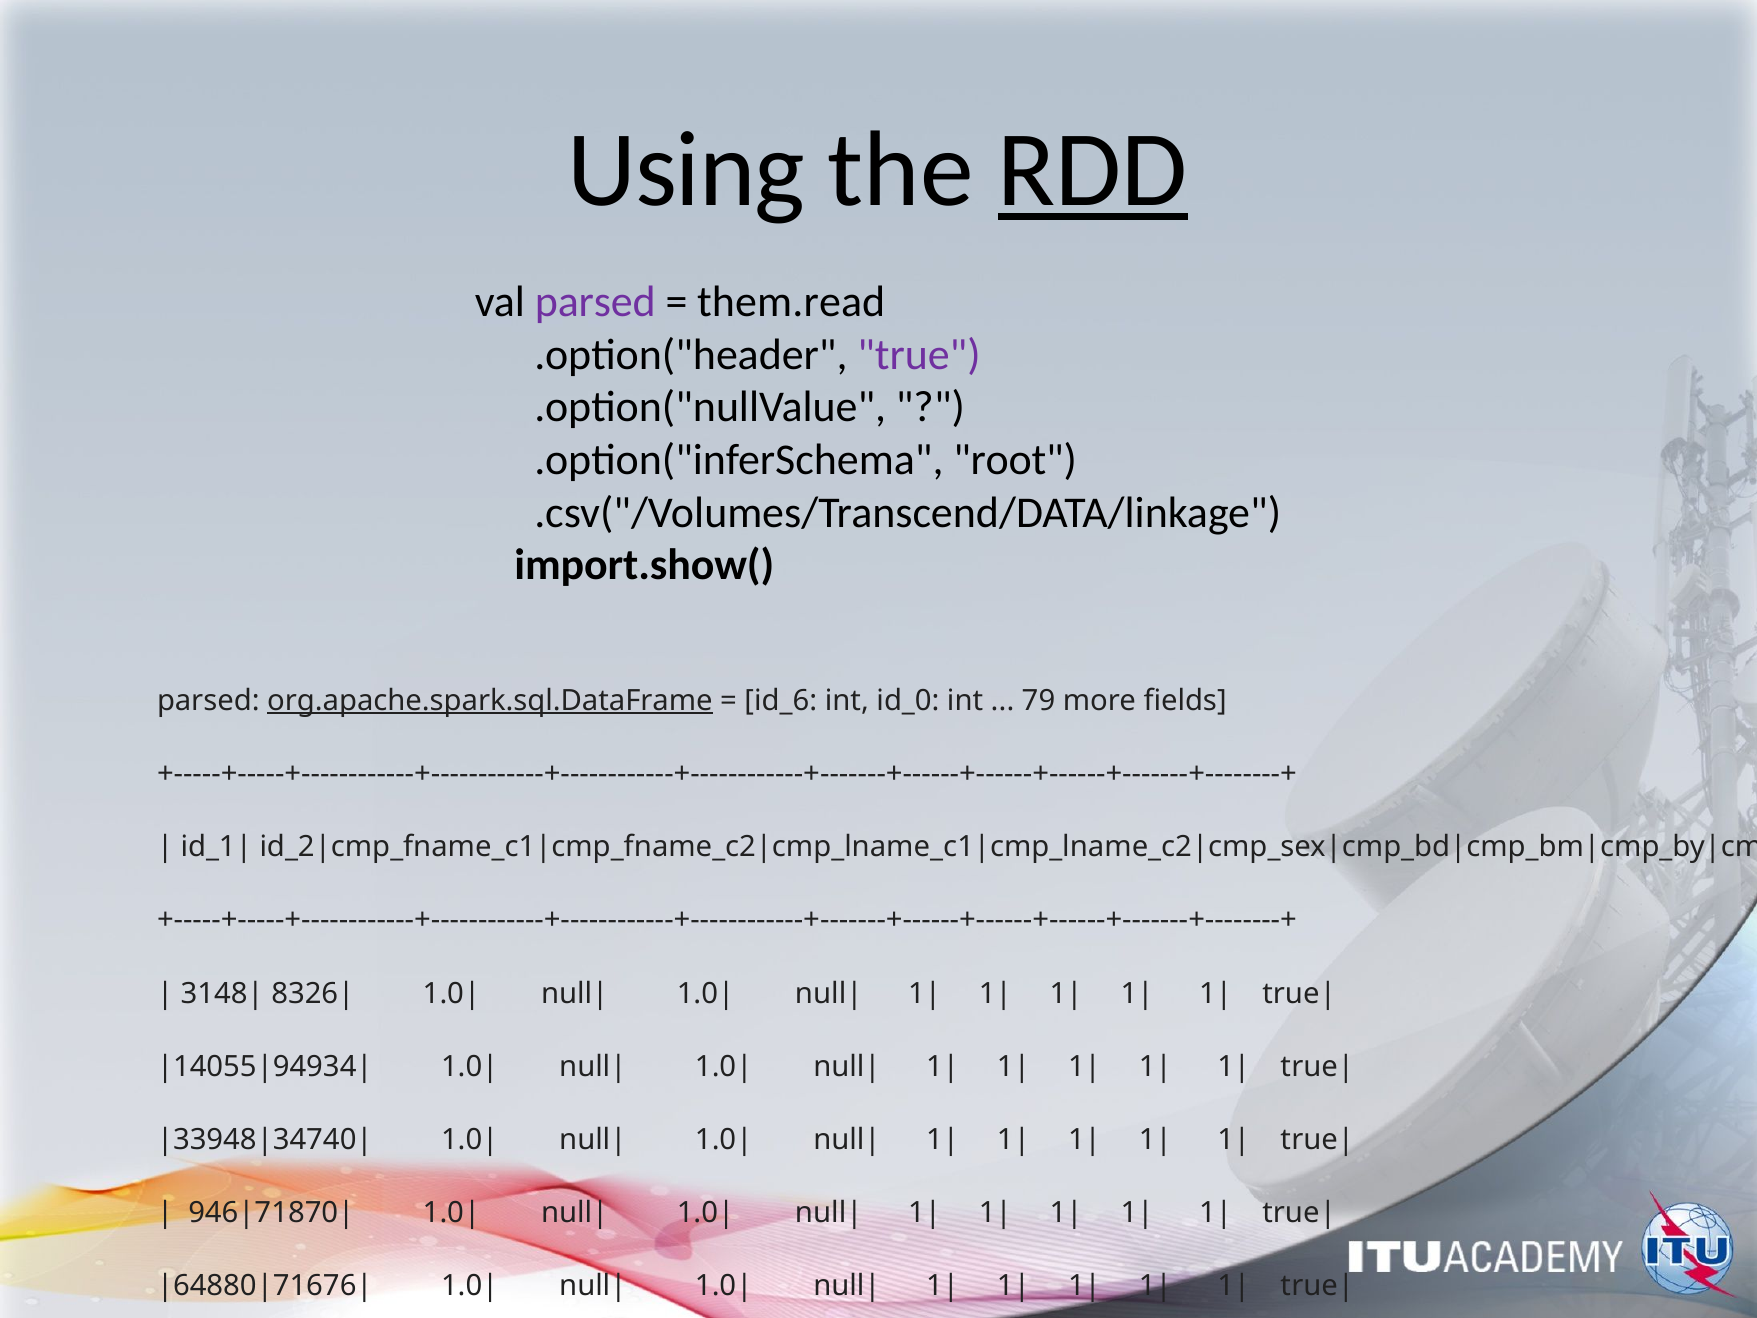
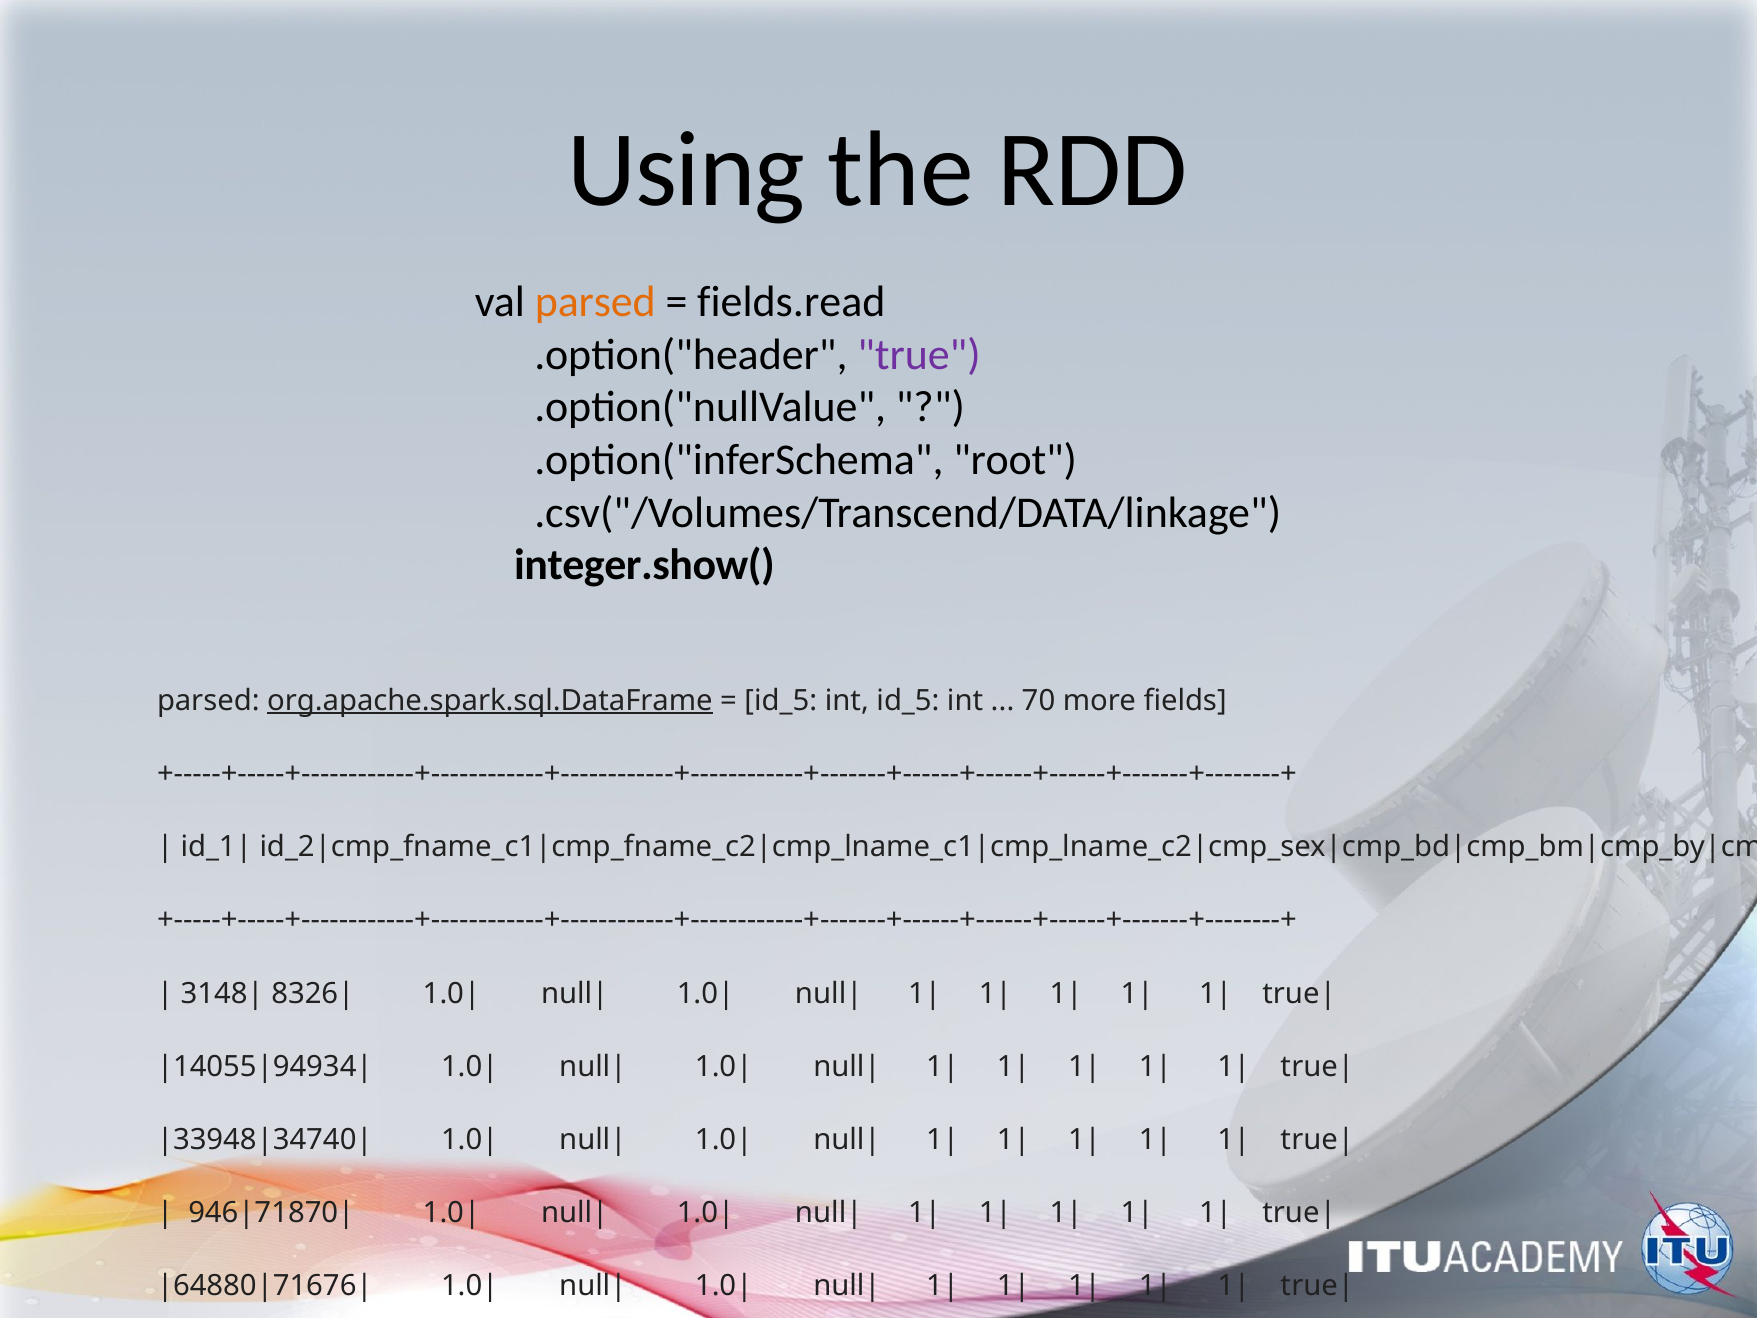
RDD underline: present -> none (1093, 170)
parsed colour: purple -> orange (595, 302)
them.read: them.read -> fields.read (791, 302)
import.show(: import.show( -> integer.show( (644, 565)
id_6: id_6 -> id_5 (781, 700)
int id_0: id_0 -> id_5 (908, 700)
79: 79 -> 70 (1039, 700)
